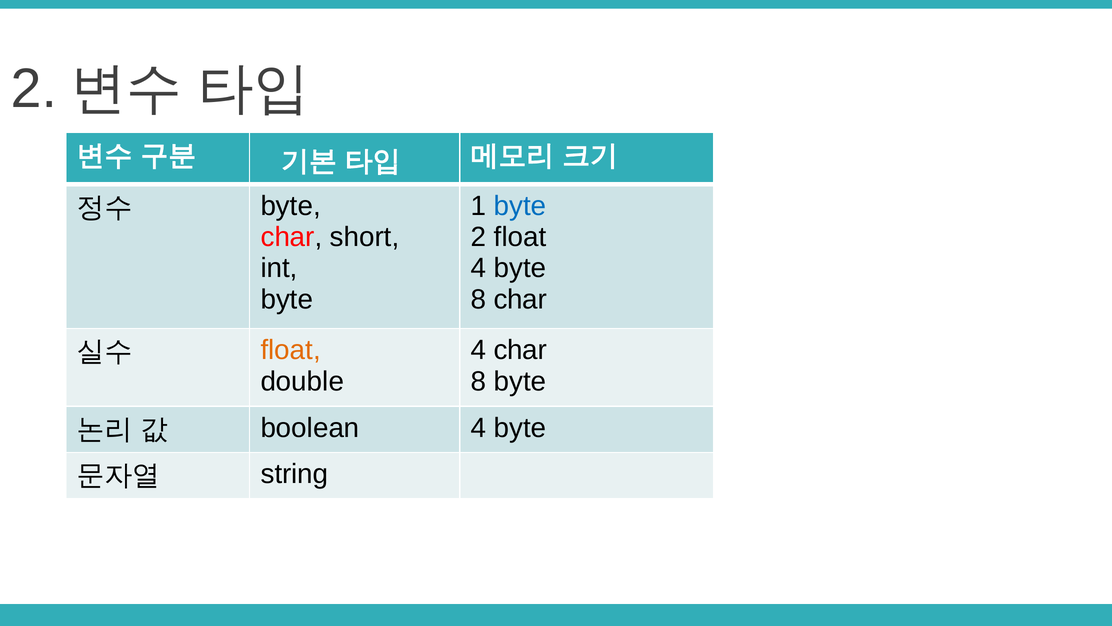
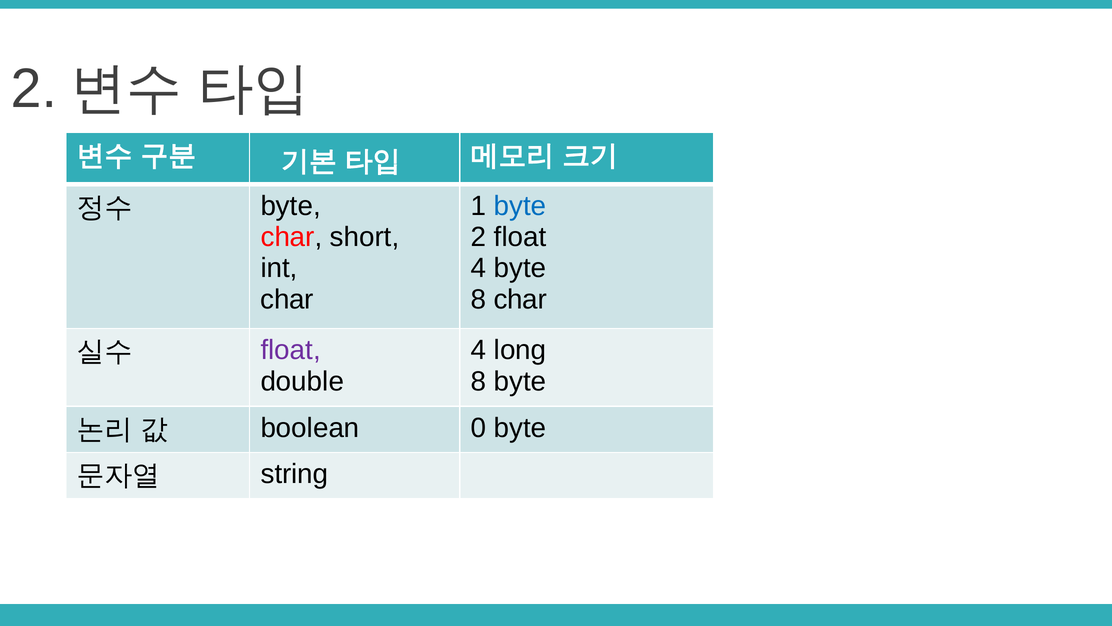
byte: byte -> char (287, 299)
4 char: char -> long (520, 350)
float colour: orange -> purple (291, 350)
boolean 4: 4 -> 0 (478, 428)
